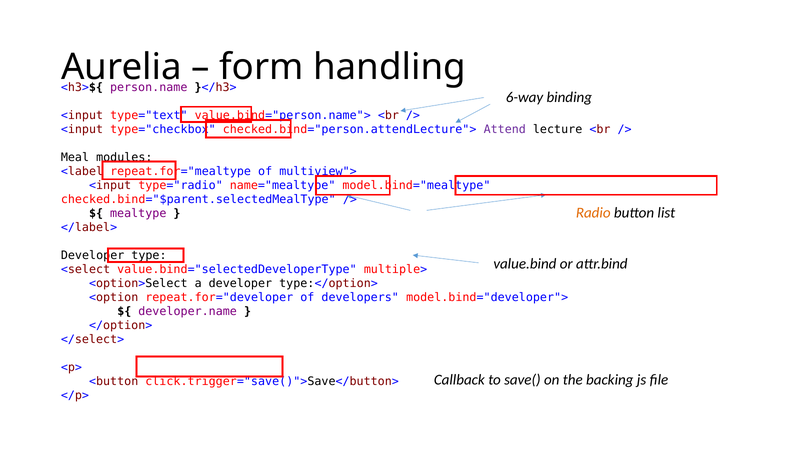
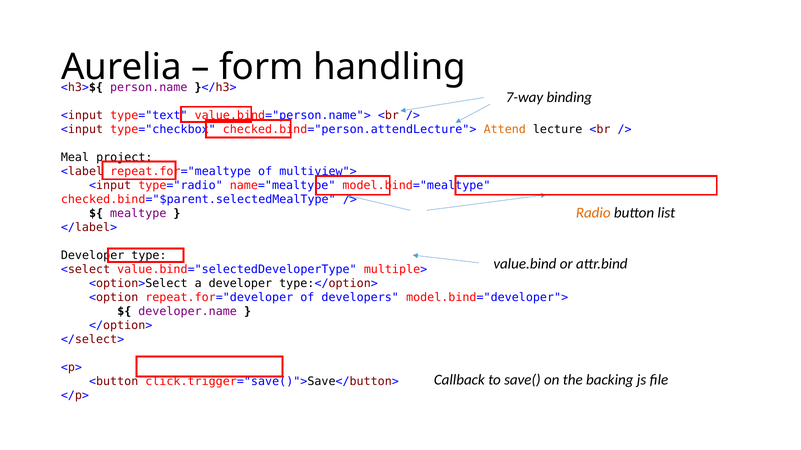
6-way: 6-way -> 7-way (524, 98)
Attend colour: purple -> orange (505, 129)
modules: modules -> project (124, 157)
